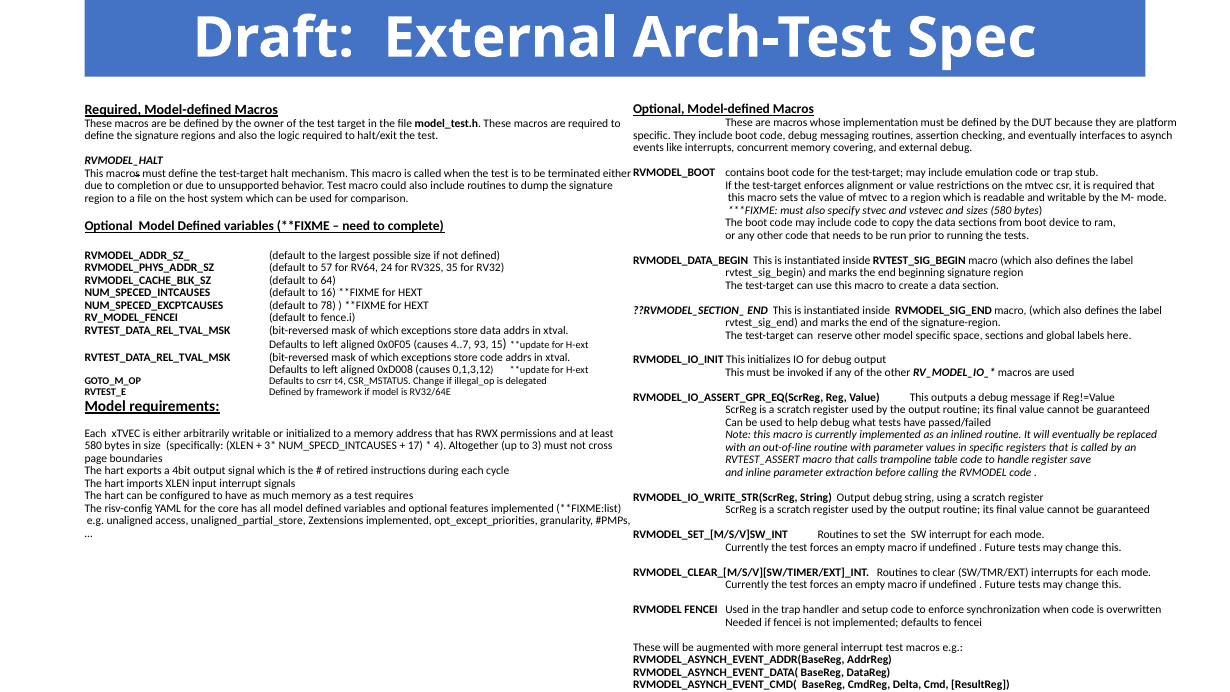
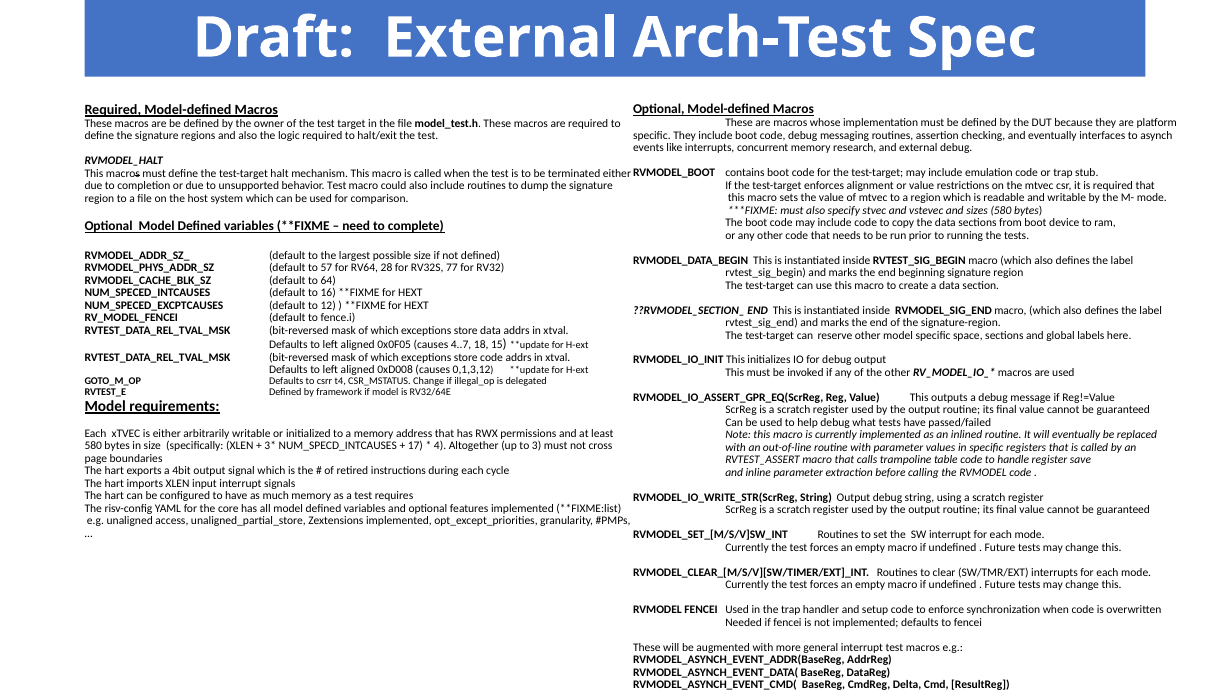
covering: covering -> research (855, 148)
24: 24 -> 28 (387, 268)
35: 35 -> 77 (452, 268)
78: 78 -> 12 (328, 305)
93: 93 -> 18 (481, 344)
